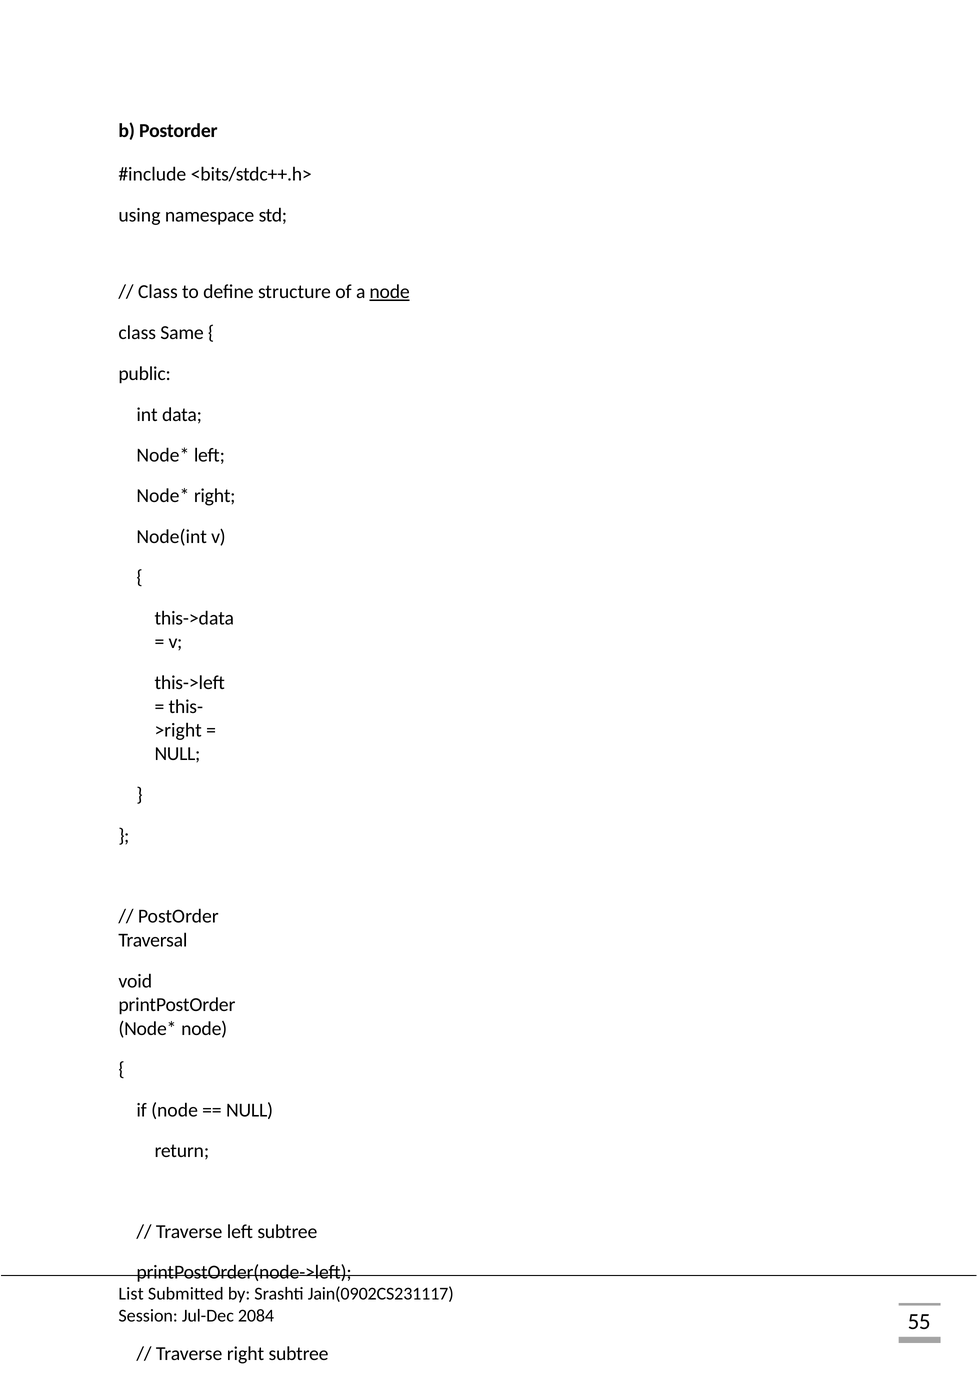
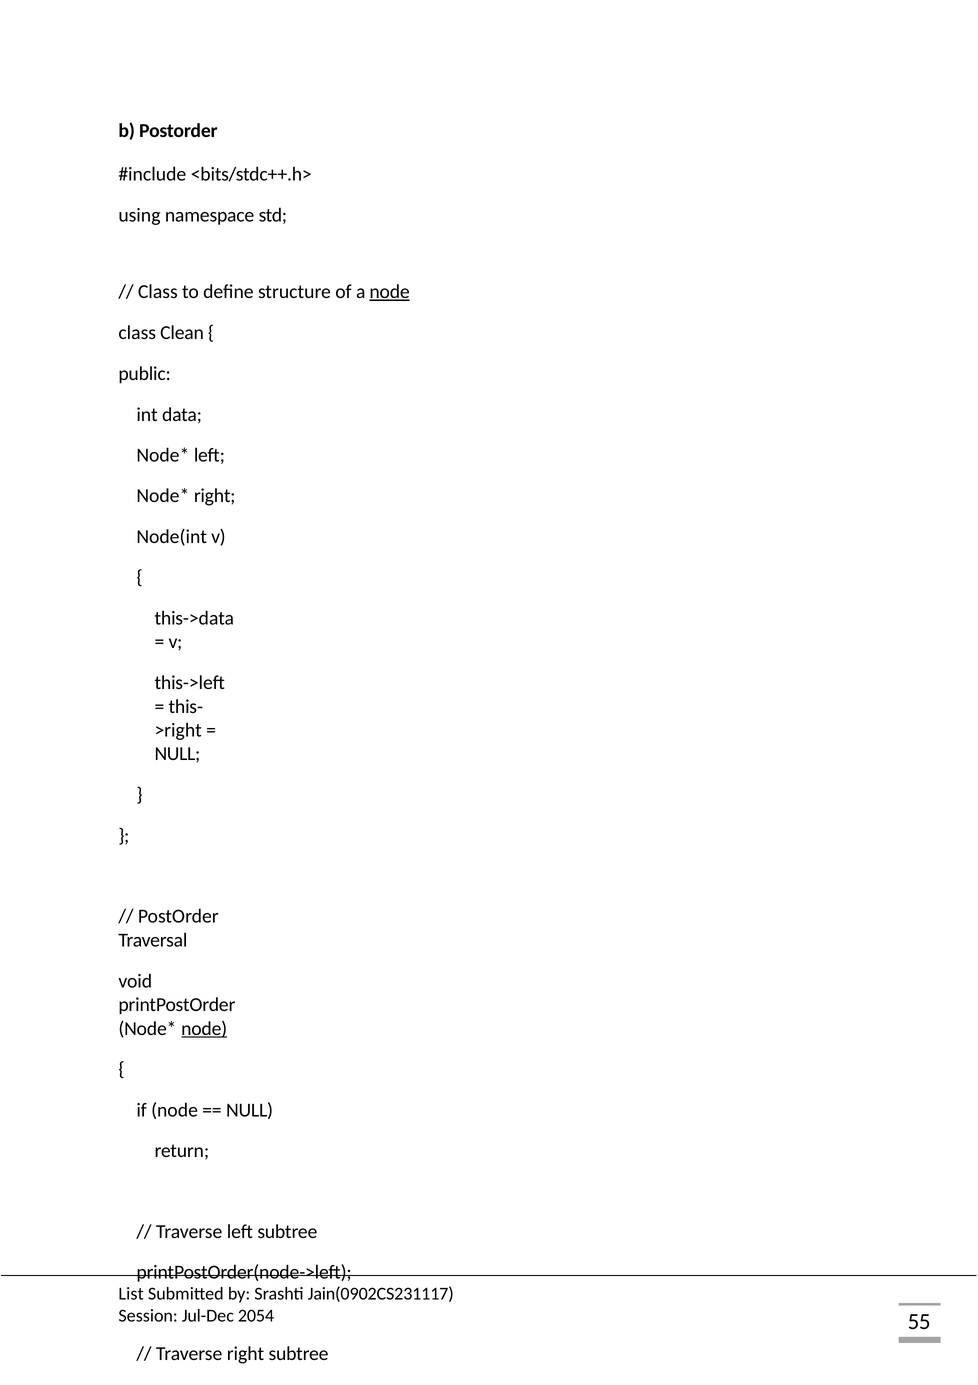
Same: Same -> Clean (182, 333)
node underline: none -> present (204, 1028)
2084: 2084 -> 2054 (256, 1315)
